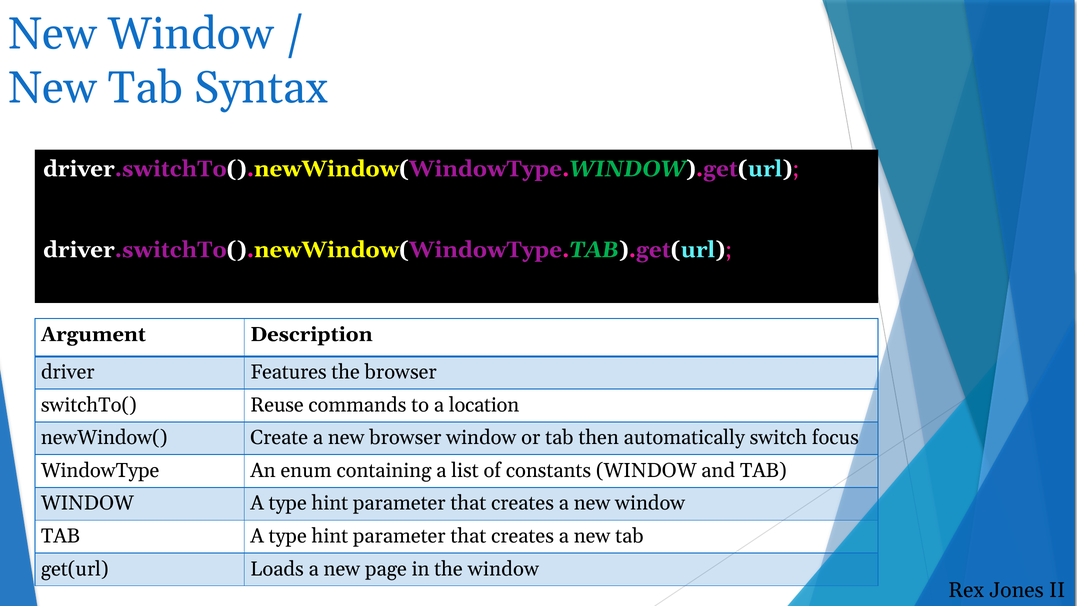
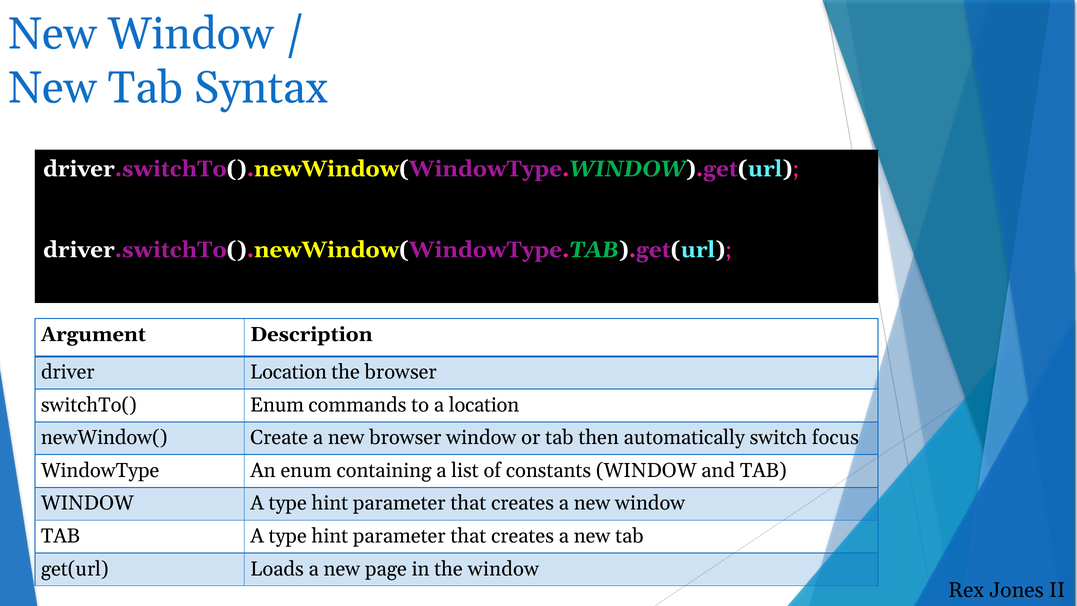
driver Features: Features -> Location (288, 372)
switchTo( Reuse: Reuse -> Enum (277, 405)
